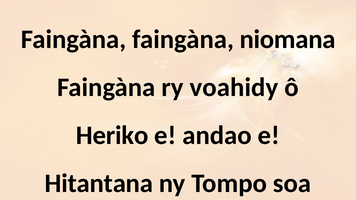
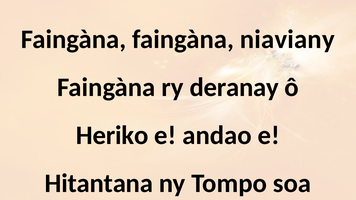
niomana: niomana -> niaviany (287, 39)
voahidy: voahidy -> deranay (234, 87)
